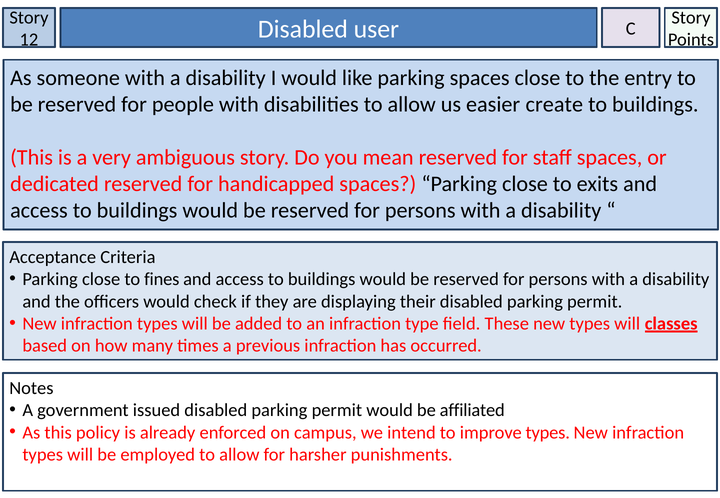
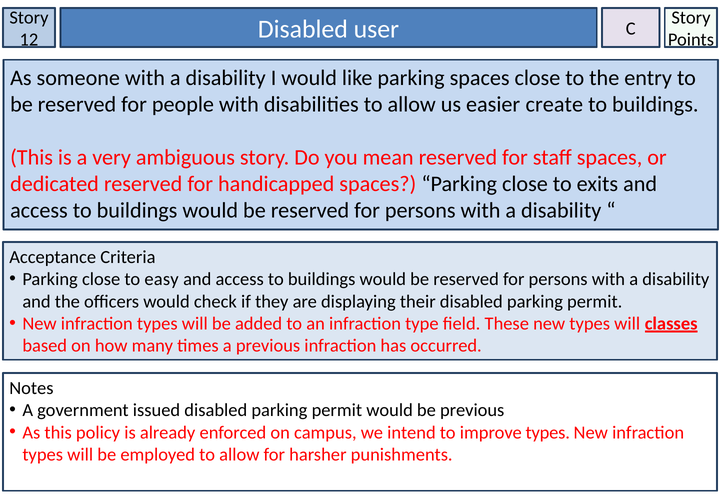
fines: fines -> easy (162, 280)
be affiliated: affiliated -> previous (472, 411)
